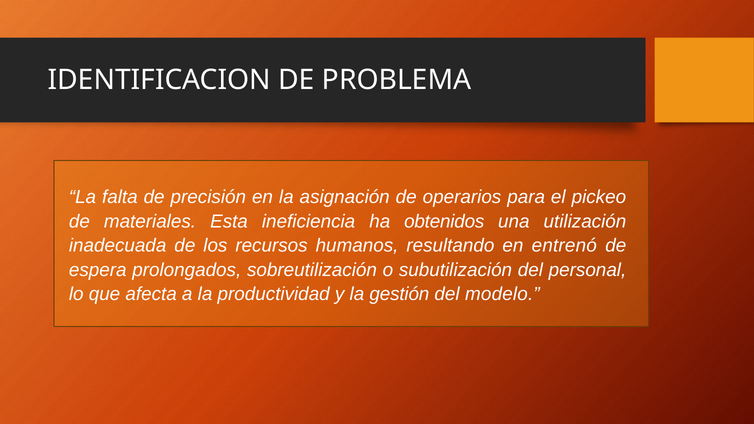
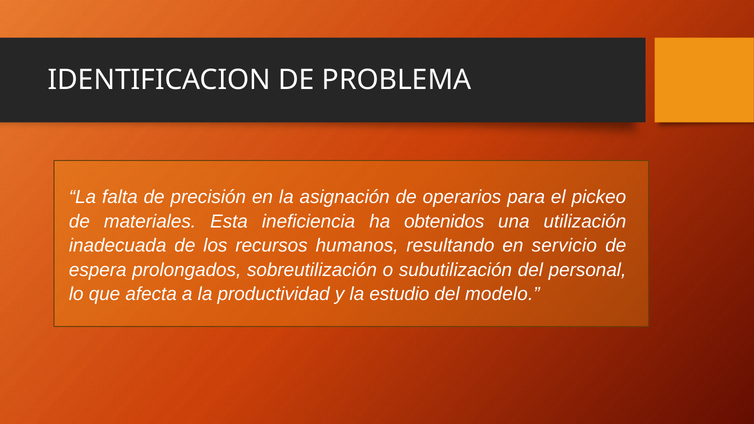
entrenó: entrenó -> servicio (564, 246)
gestión: gestión -> estudio (399, 294)
